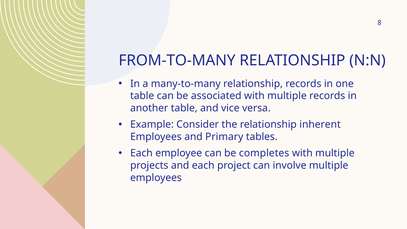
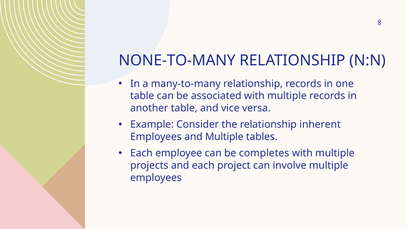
FROM-TO-MANY: FROM-TO-MANY -> NONE-TO-MANY (177, 60)
and Primary: Primary -> Multiple (224, 137)
